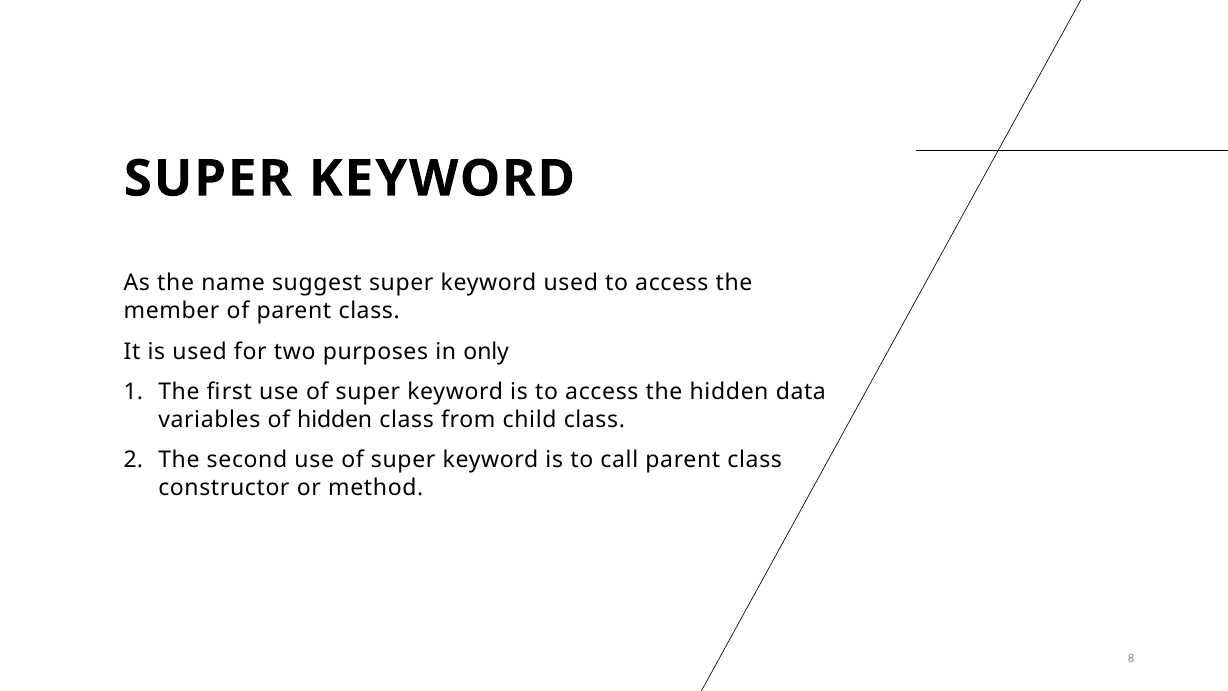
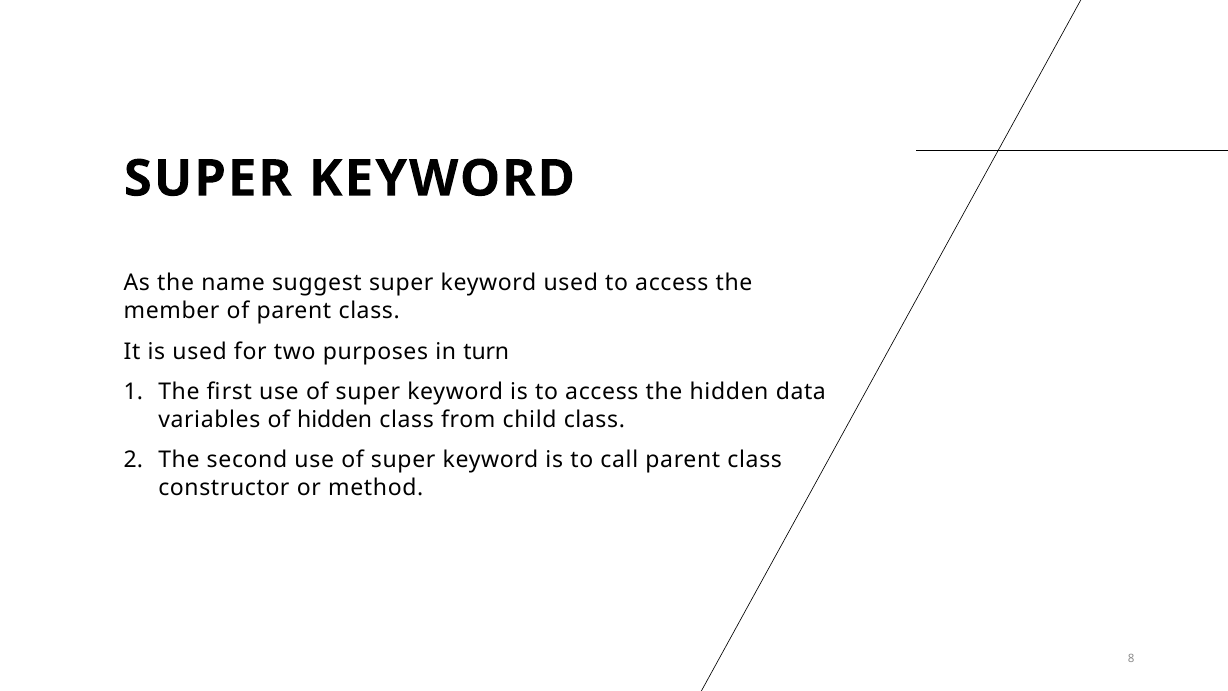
only: only -> turn (486, 351)
